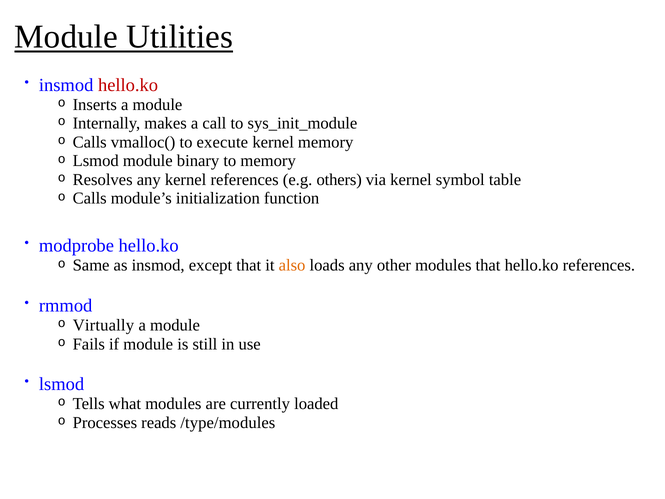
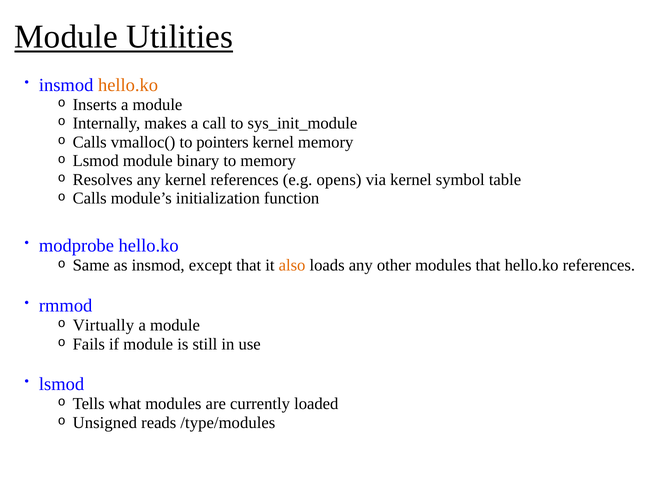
hello.ko colour: red -> orange (128, 85)
execute: execute -> pointers (223, 142)
others: others -> opens (339, 180)
Processes: Processes -> Unsigned (105, 422)
